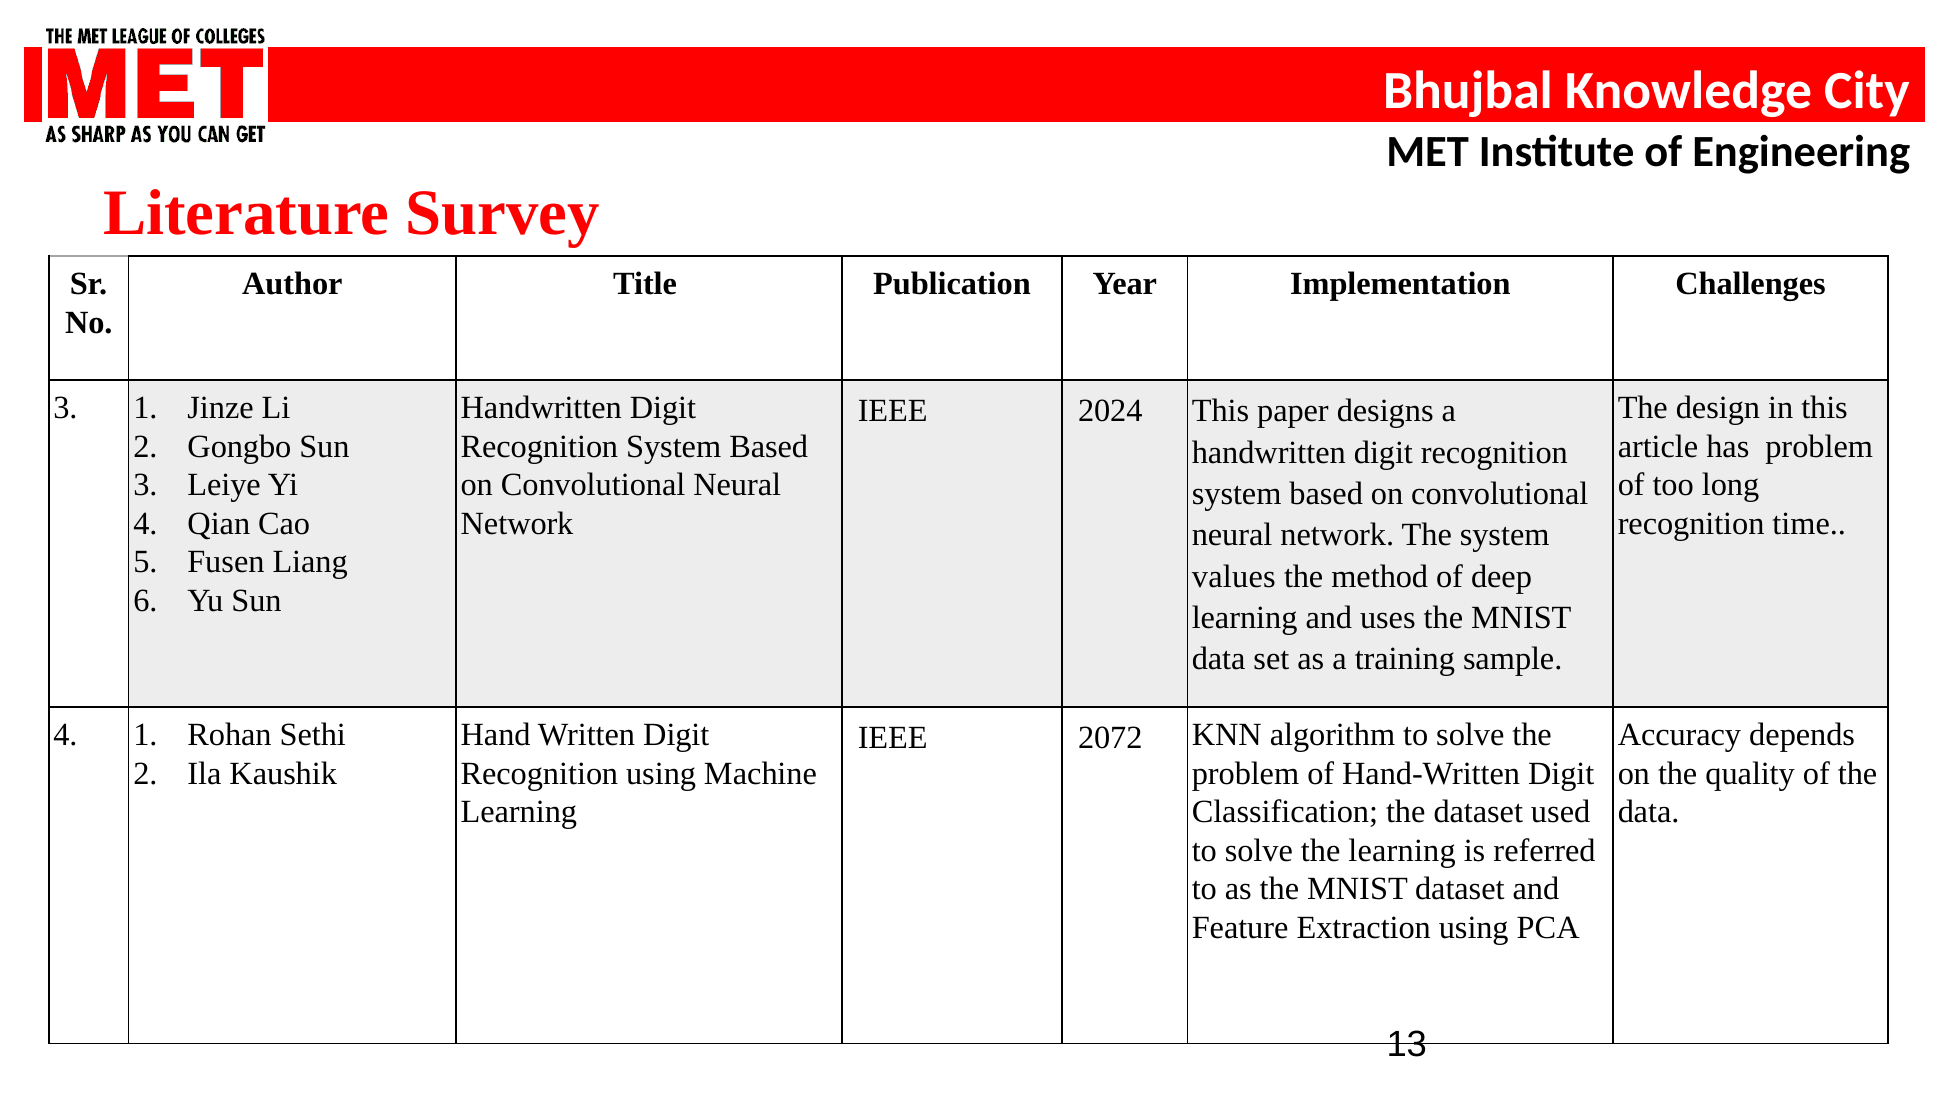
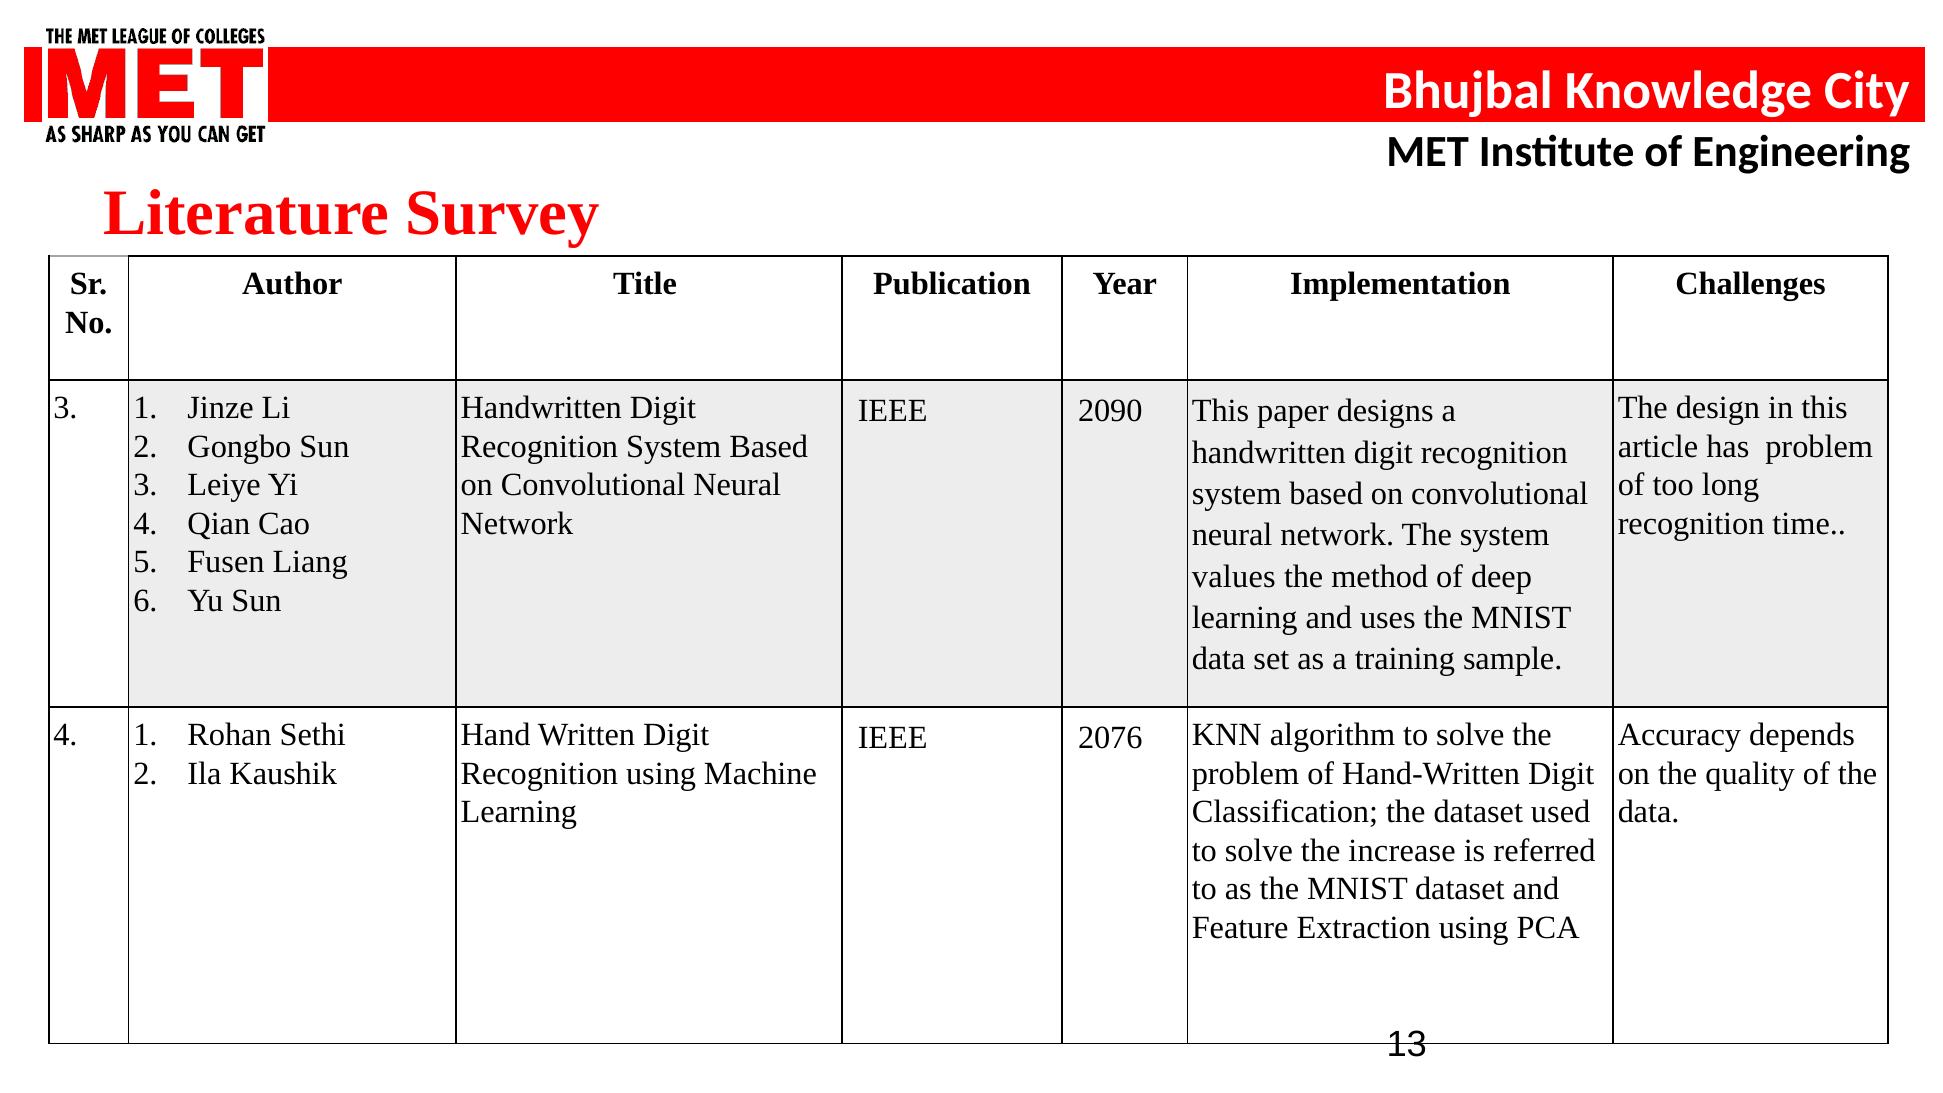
2024: 2024 -> 2090 (1110, 410)
2072: 2072 -> 2076 (1110, 737)
the learning: learning -> increase (1402, 851)
